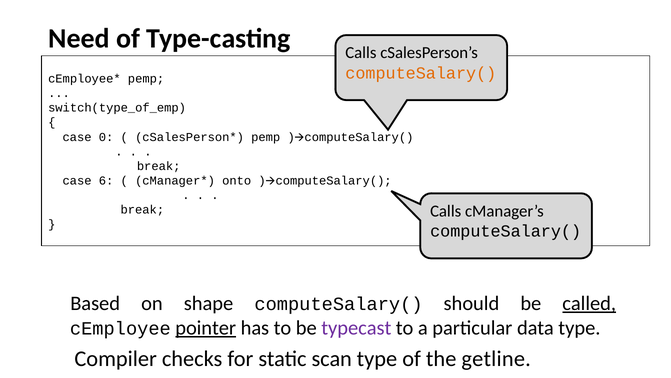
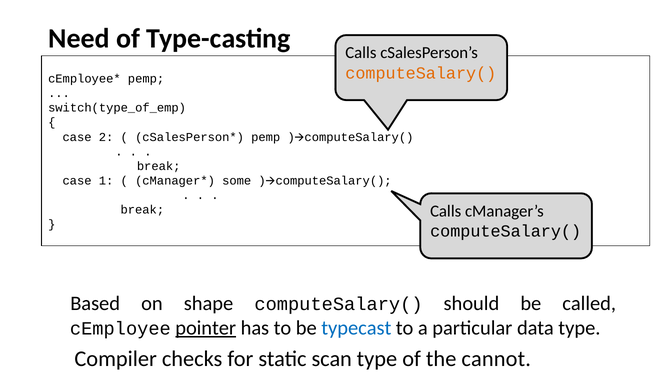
0: 0 -> 2 (106, 137)
6: 6 -> 1 (106, 180)
onto: onto -> some (237, 180)
called underline: present -> none (589, 303)
typecast colour: purple -> blue (356, 327)
getline: getline -> cannot (496, 359)
